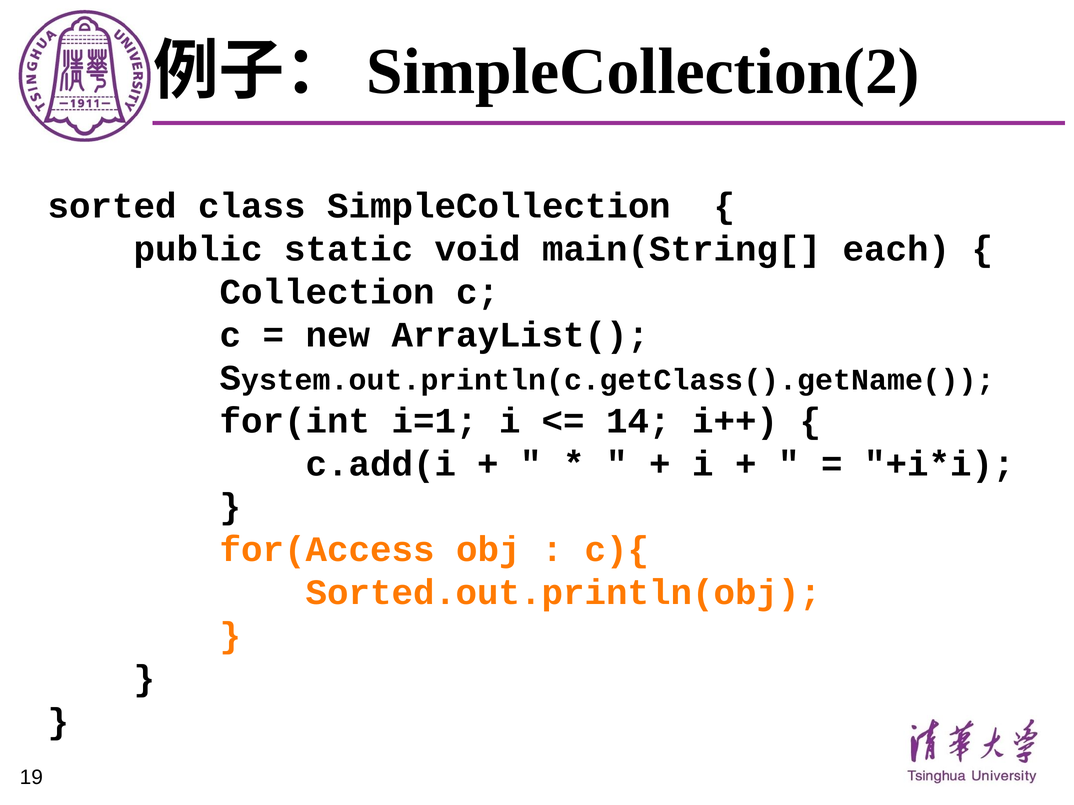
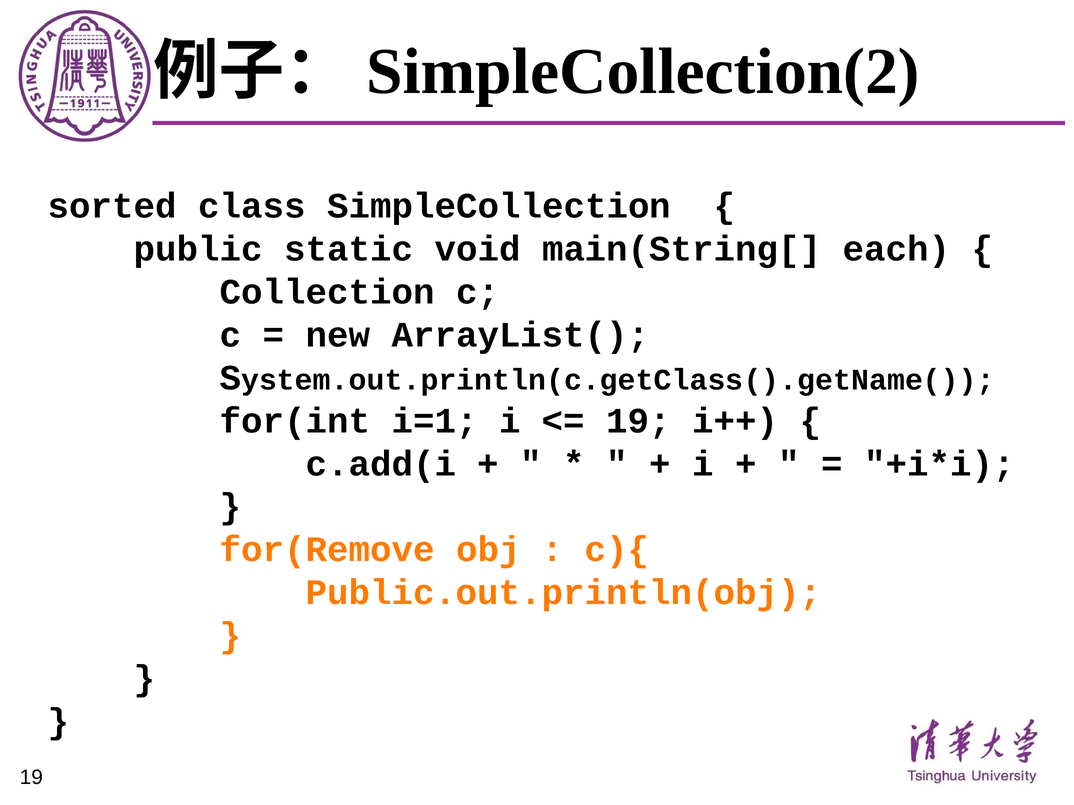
14: 14 -> 19 (639, 421)
for(Access: for(Access -> for(Remove (327, 550)
Sorted.out.println(obj: Sorted.out.println(obj -> Public.out.println(obj (563, 593)
